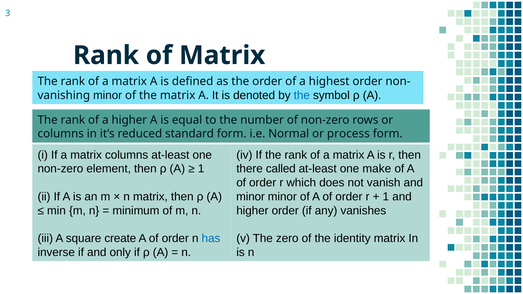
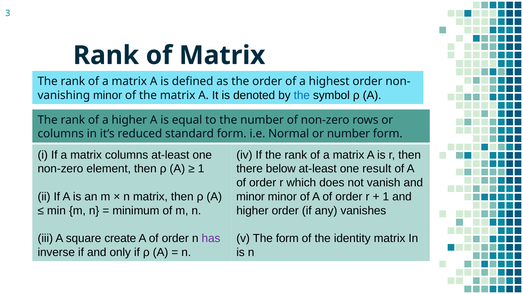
or process: process -> number (348, 134)
called: called -> below (281, 169)
make: make -> result (377, 169)
has colour: blue -> purple (211, 239)
The zero: zero -> form (287, 239)
